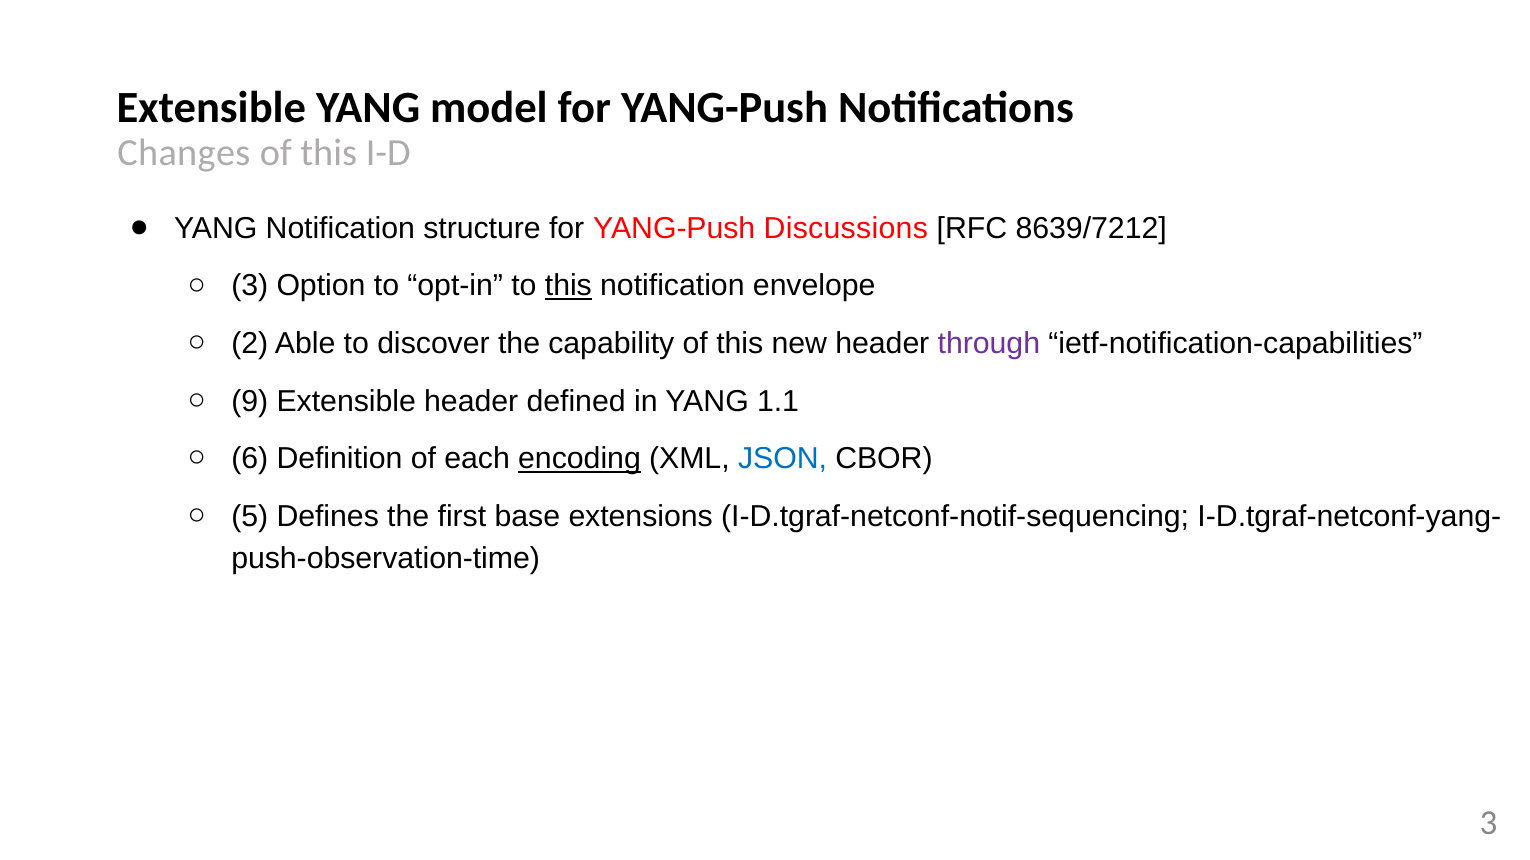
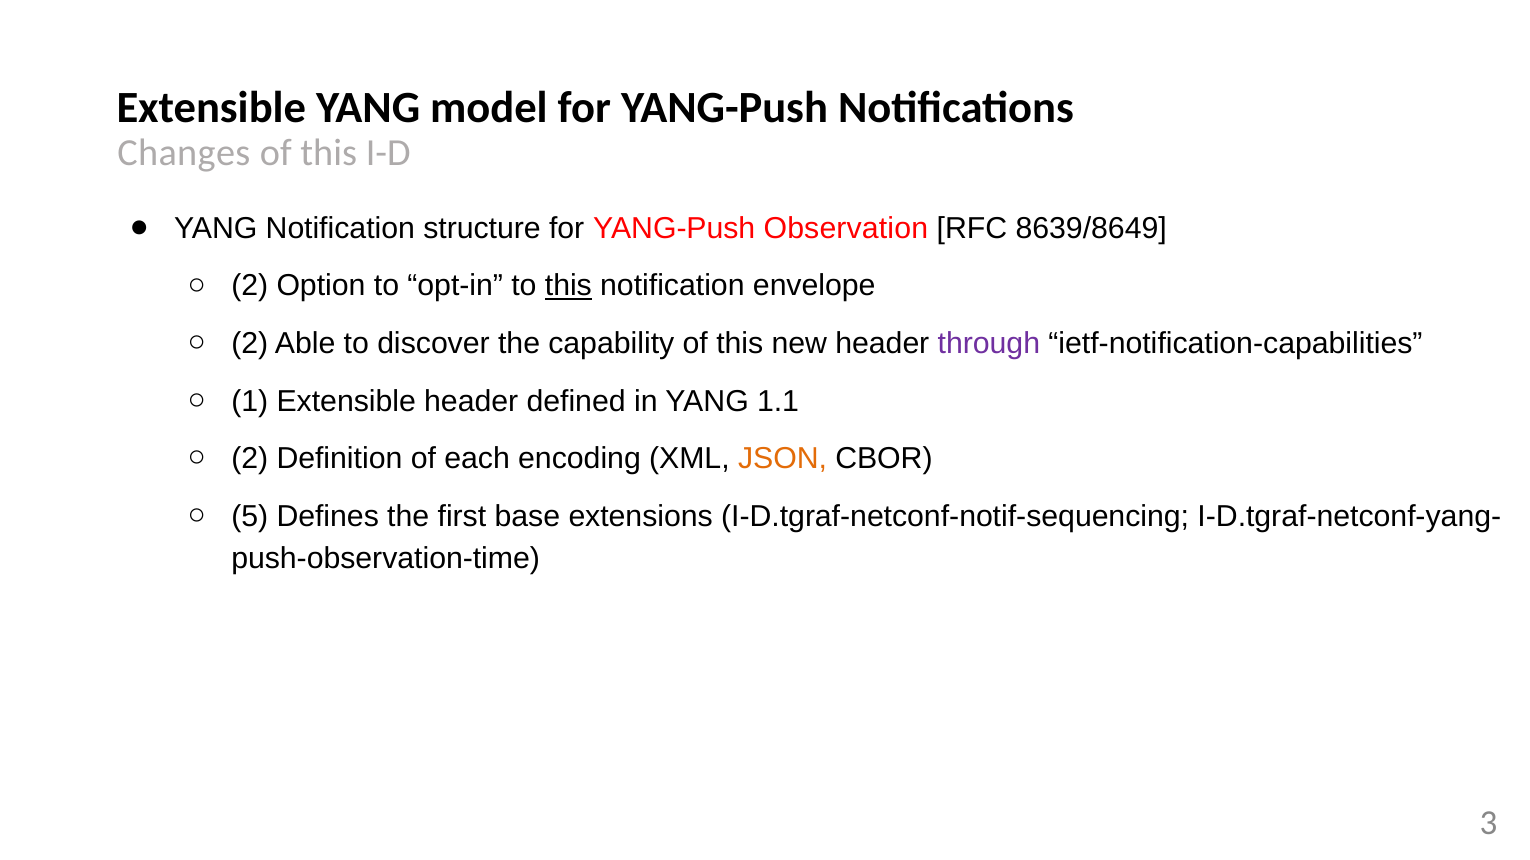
Discussions: Discussions -> Observation (846, 228)
8639/7212: 8639/7212 -> 8639/8649 (1091, 228)
3: 3 -> 2 (250, 286)
9: 9 -> 1 (250, 401)
6: 6 -> 2 (250, 459)
encoding underline: present -> none (580, 459)
JSON colour: blue -> orange (783, 459)
